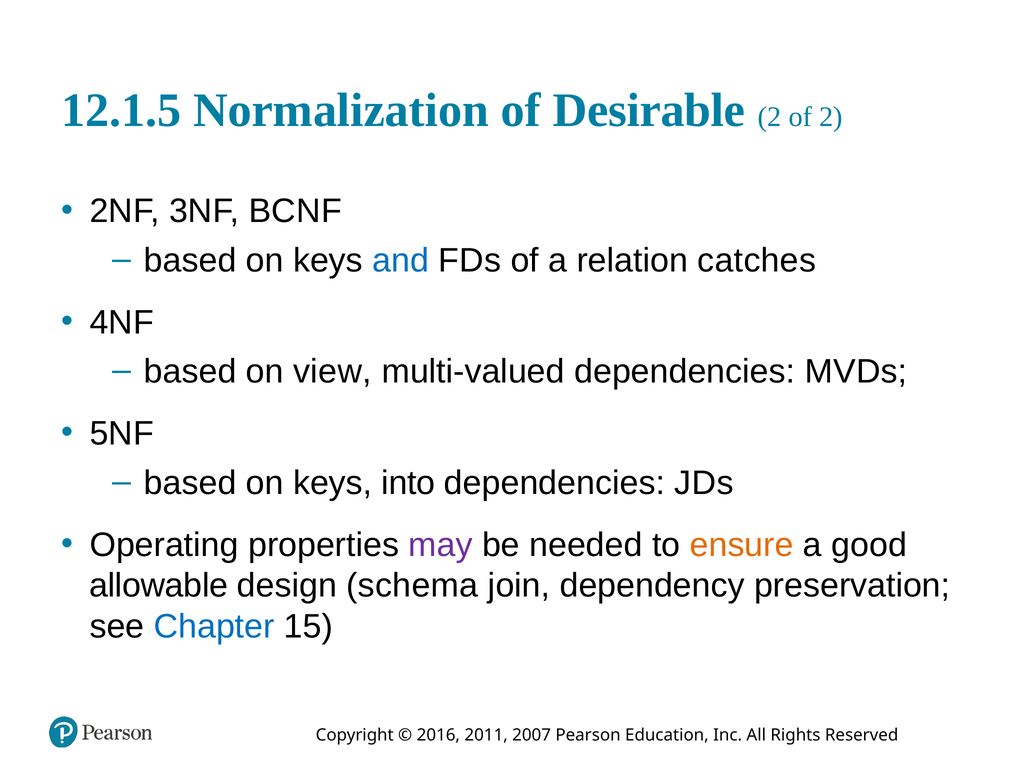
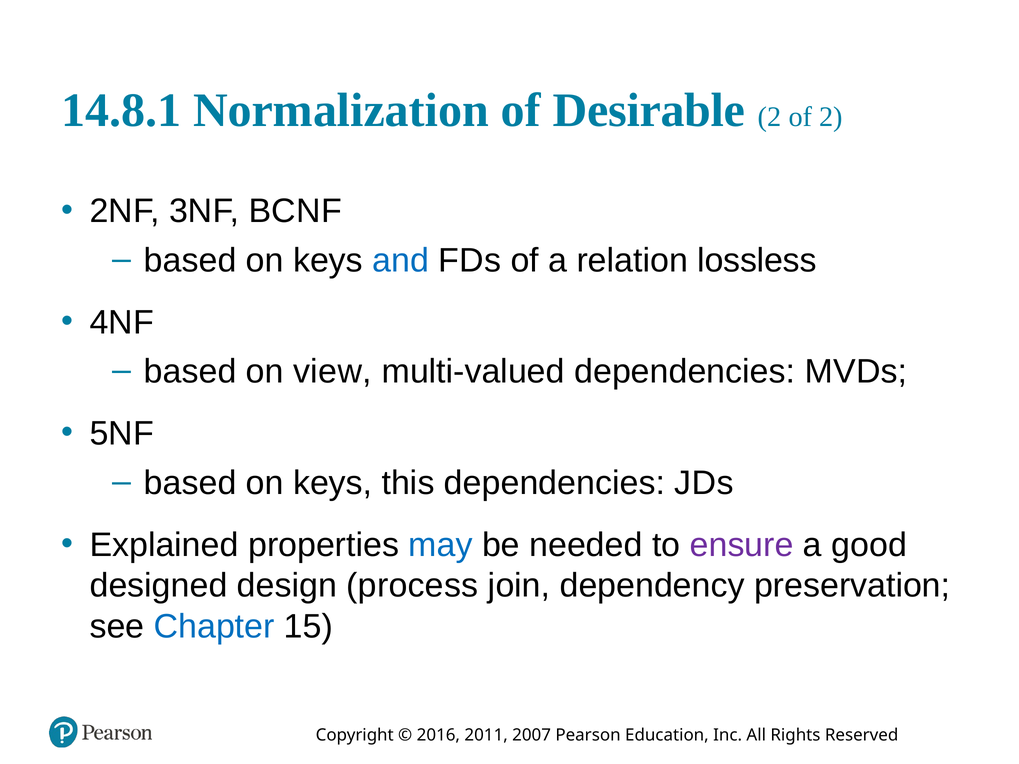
12.1.5: 12.1.5 -> 14.8.1 (121, 111)
catches: catches -> lossless (757, 261)
into: into -> this (408, 483)
Operating: Operating -> Explained (164, 545)
may colour: purple -> blue (441, 545)
ensure colour: orange -> purple (742, 545)
allowable: allowable -> designed (159, 586)
schema: schema -> process (412, 586)
